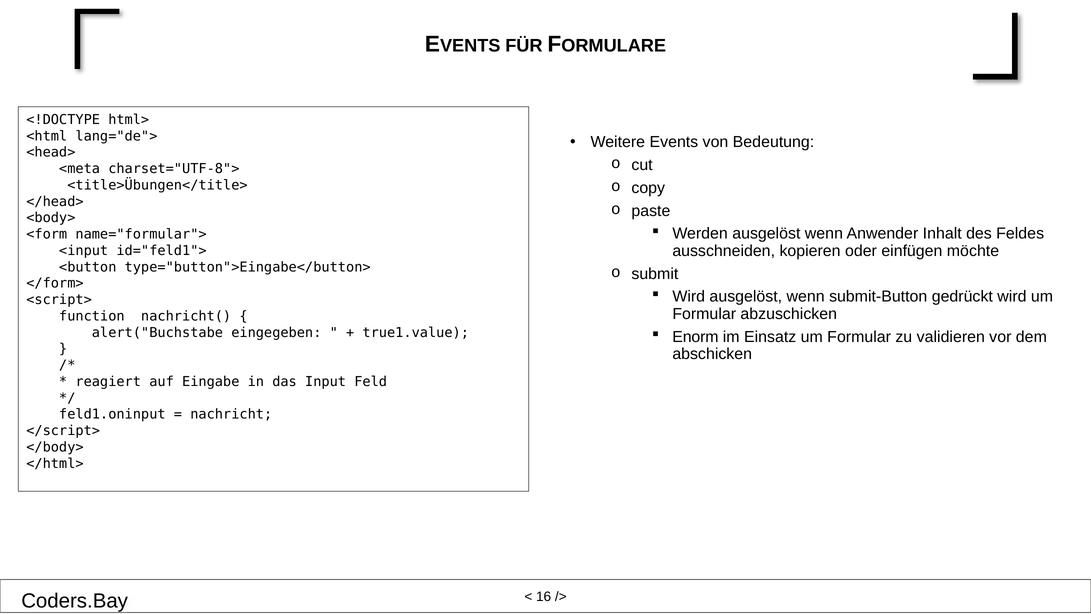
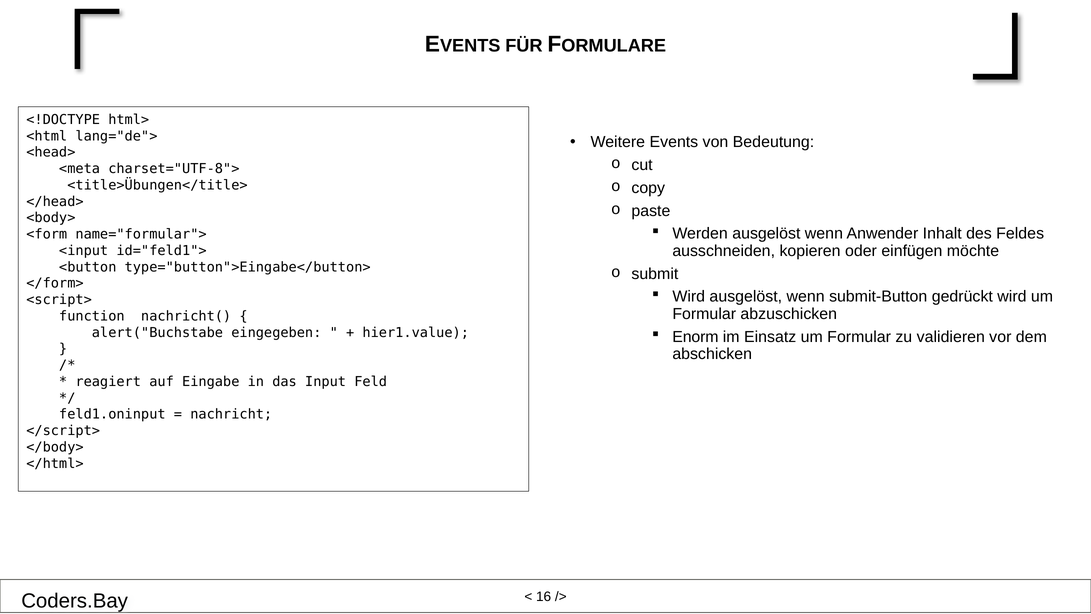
true1.value: true1.value -> hier1.value (416, 332)
